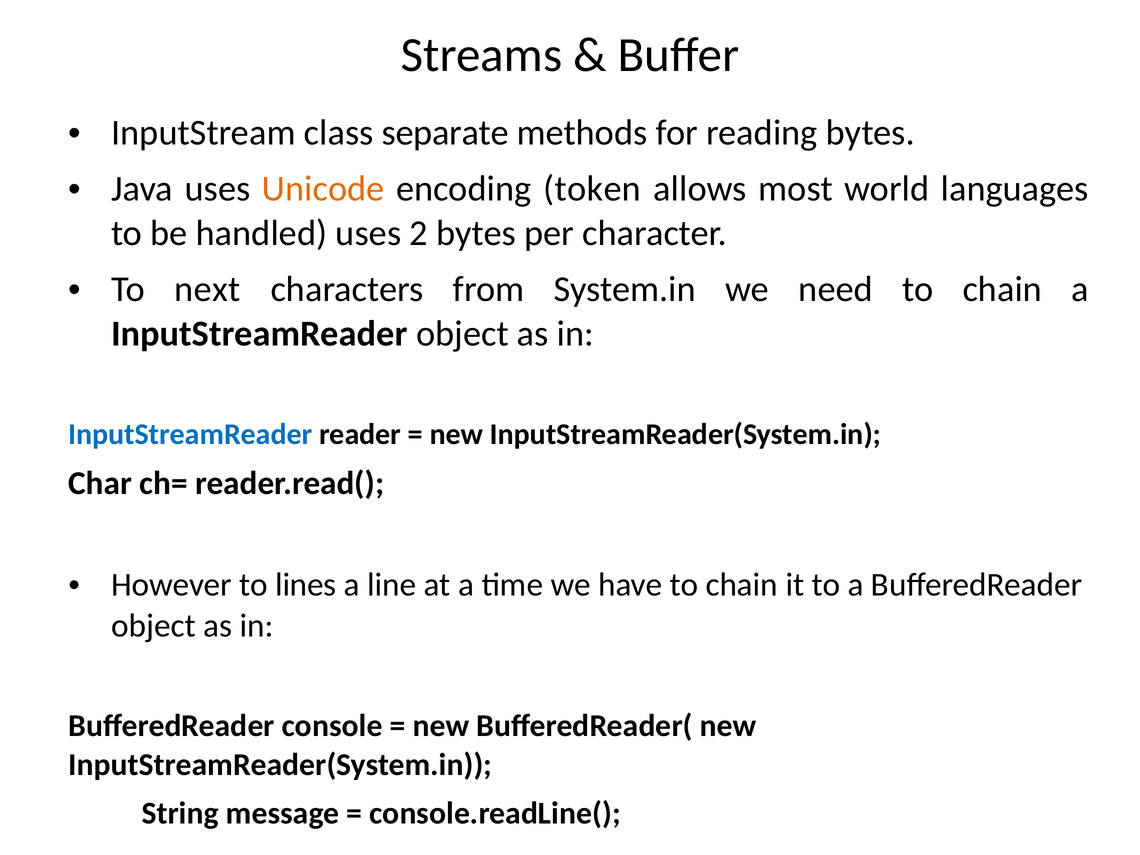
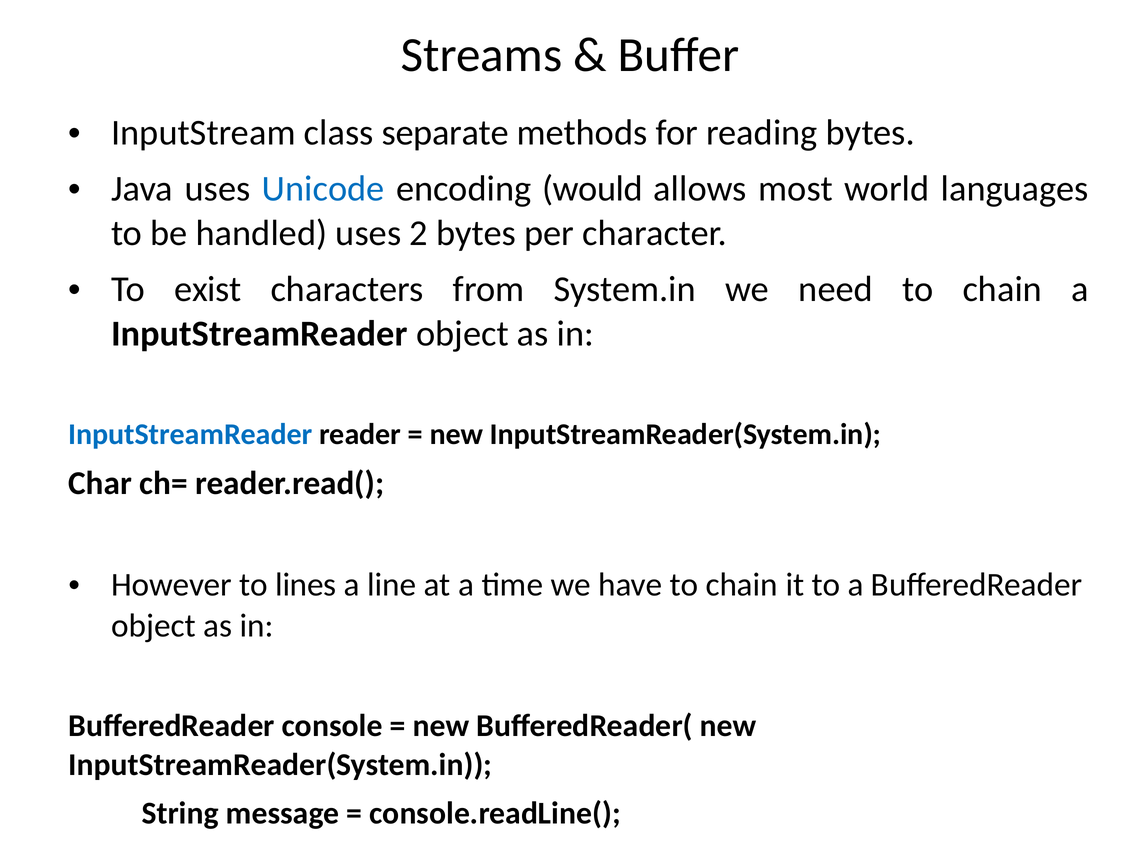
Unicode colour: orange -> blue (323, 189)
token: token -> would (592, 189)
next: next -> exist (208, 289)
